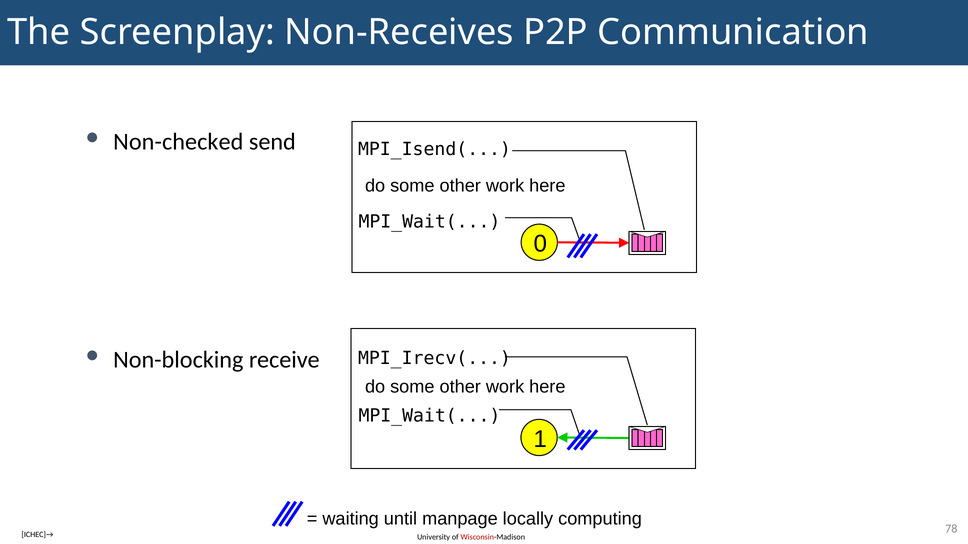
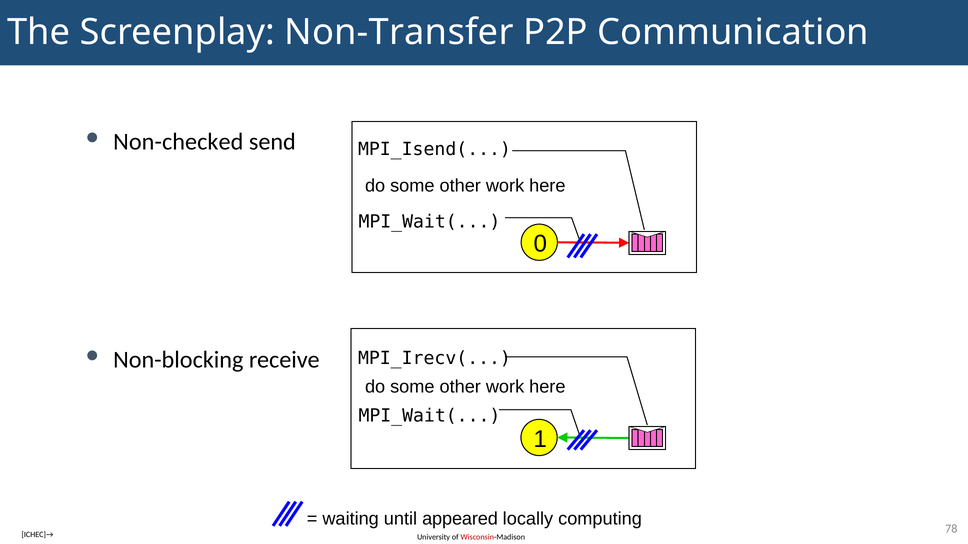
Non-Receives: Non-Receives -> Non-Transfer (399, 32)
manpage: manpage -> appeared (460, 519)
